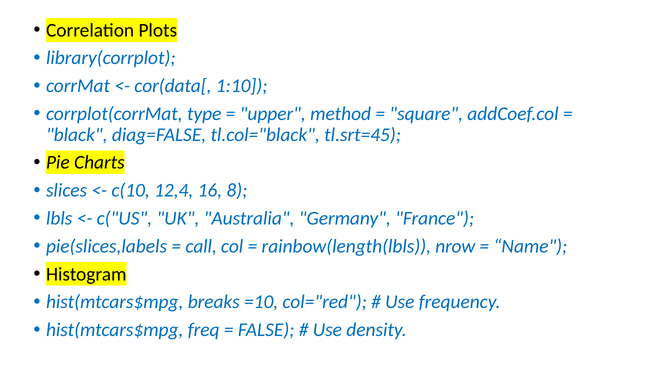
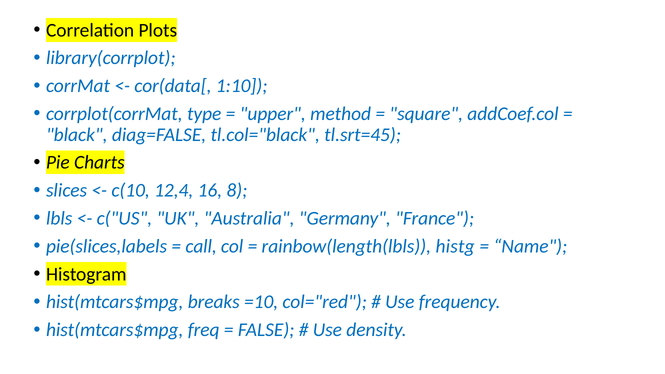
nrow: nrow -> histg (455, 246)
